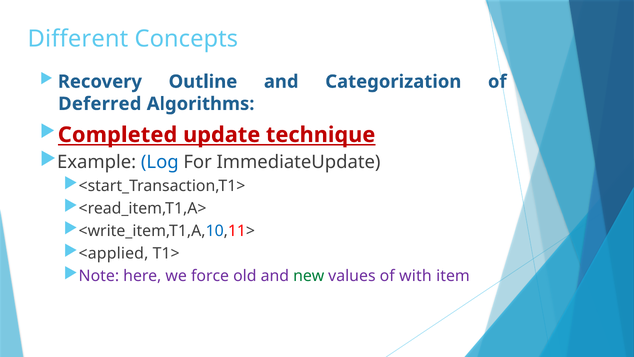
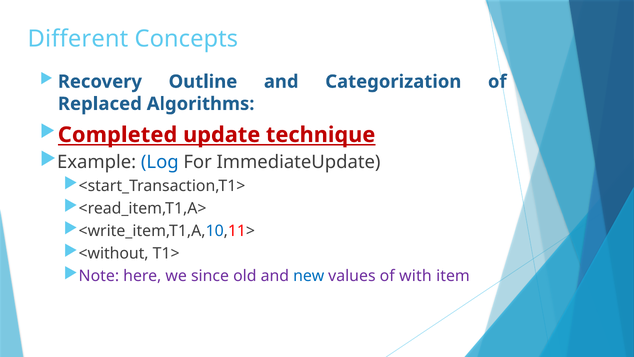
Deferred: Deferred -> Replaced (100, 104)
<applied: <applied -> <without (114, 253)
force: force -> since (210, 276)
new colour: green -> blue (309, 276)
